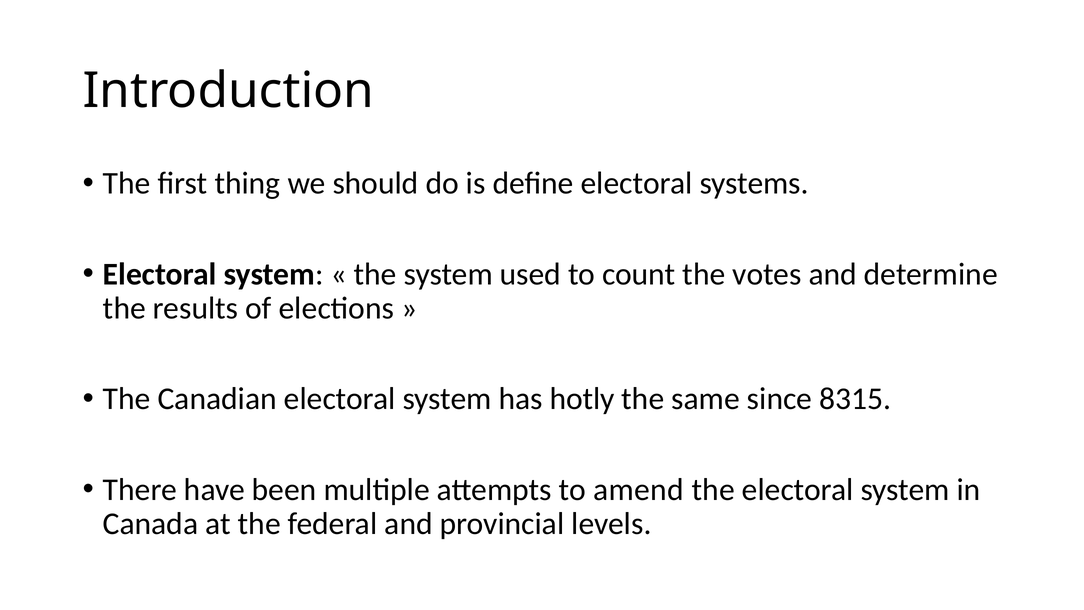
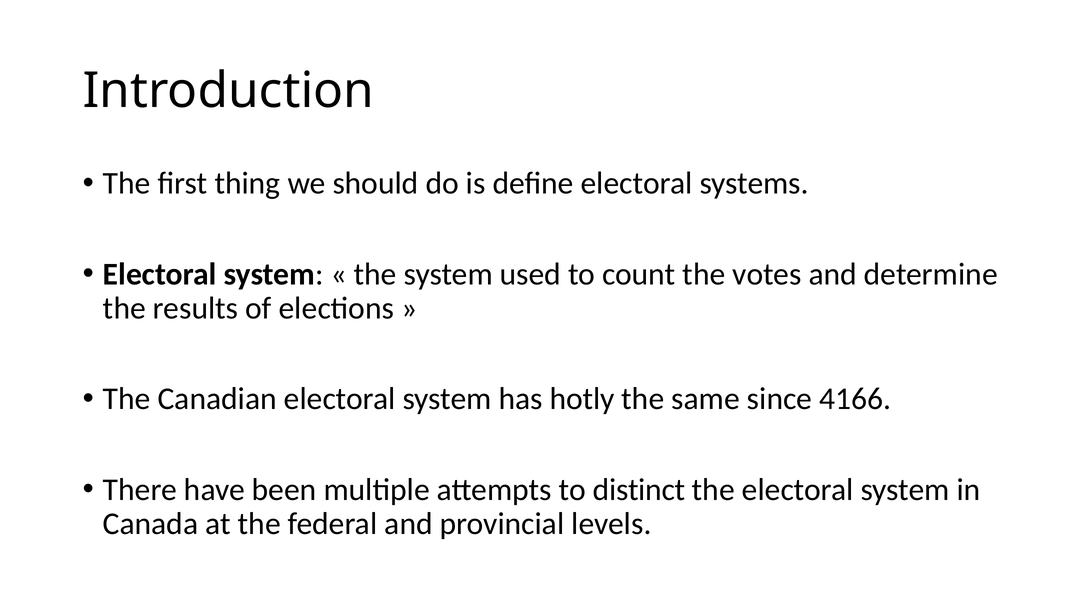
8315: 8315 -> 4166 (855, 399)
amend: amend -> distinct (639, 490)
